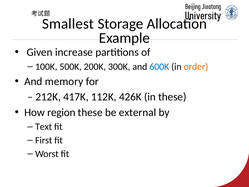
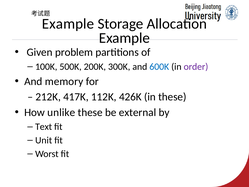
Smallest: Smallest -> Example (68, 24)
increase: increase -> problem (74, 52)
order colour: orange -> purple (196, 67)
region: region -> unlike (61, 112)
First: First -> Unit (44, 140)
